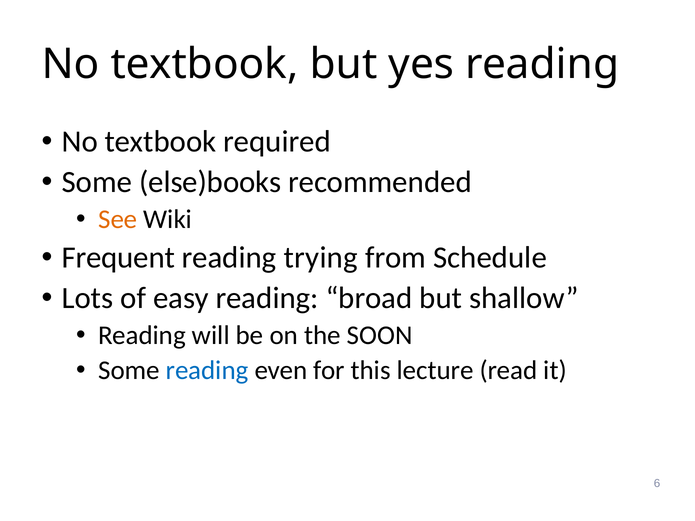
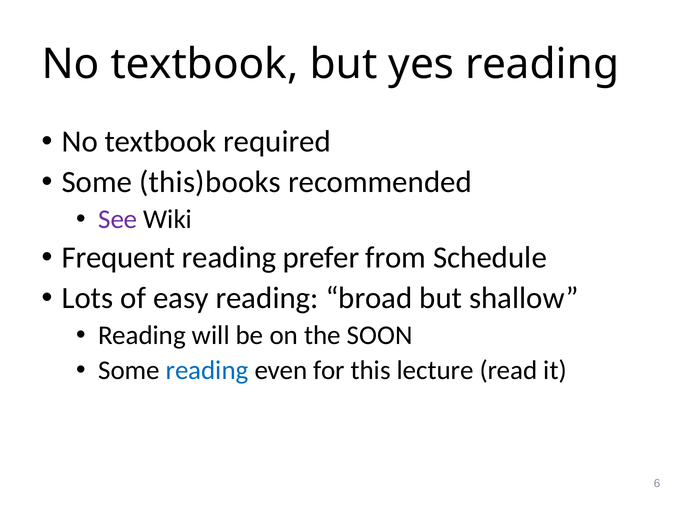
else)books: else)books -> this)books (210, 182)
See colour: orange -> purple (118, 219)
trying: trying -> prefer (321, 258)
